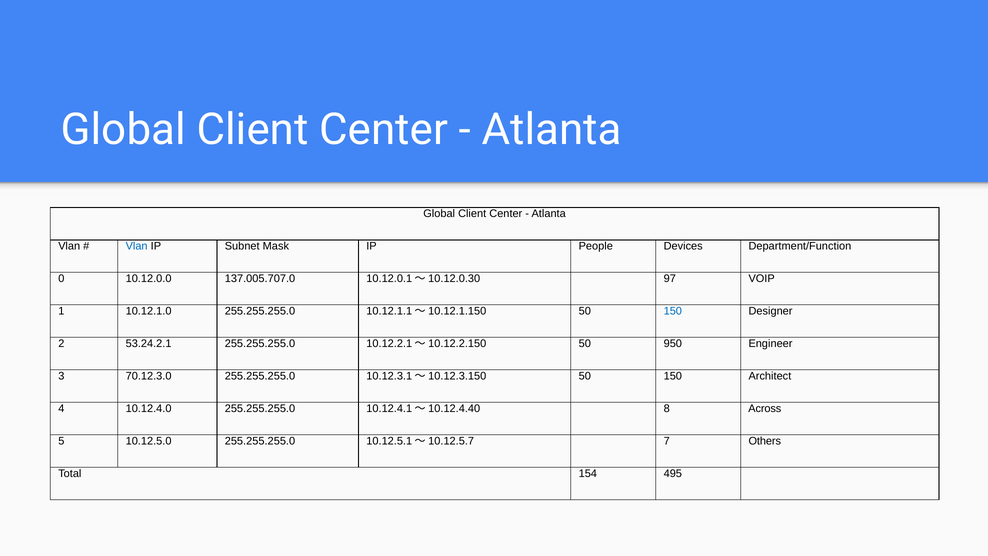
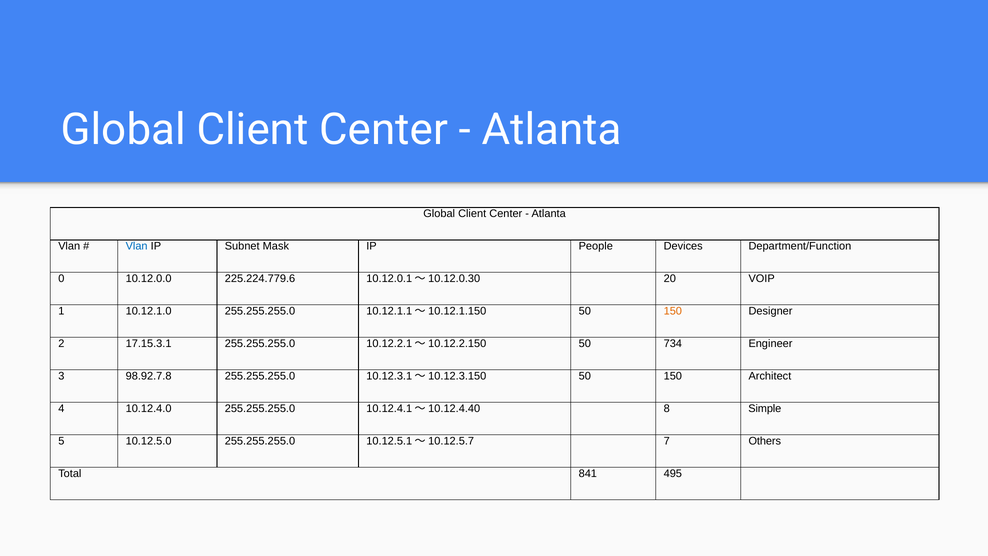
137.005.707.0: 137.005.707.0 -> 225.224.779.6 (260, 279)
97: 97 -> 20 (670, 279)
150 colour: blue -> orange (673, 311)
53.24.2.1: 53.24.2.1 -> 17.15.3.1 (149, 344)
950: 950 -> 734 (673, 344)
70.12.3.0: 70.12.3.0 -> 98.92.7.8 (149, 376)
Across: Across -> Simple (765, 409)
154: 154 -> 841 (588, 474)
